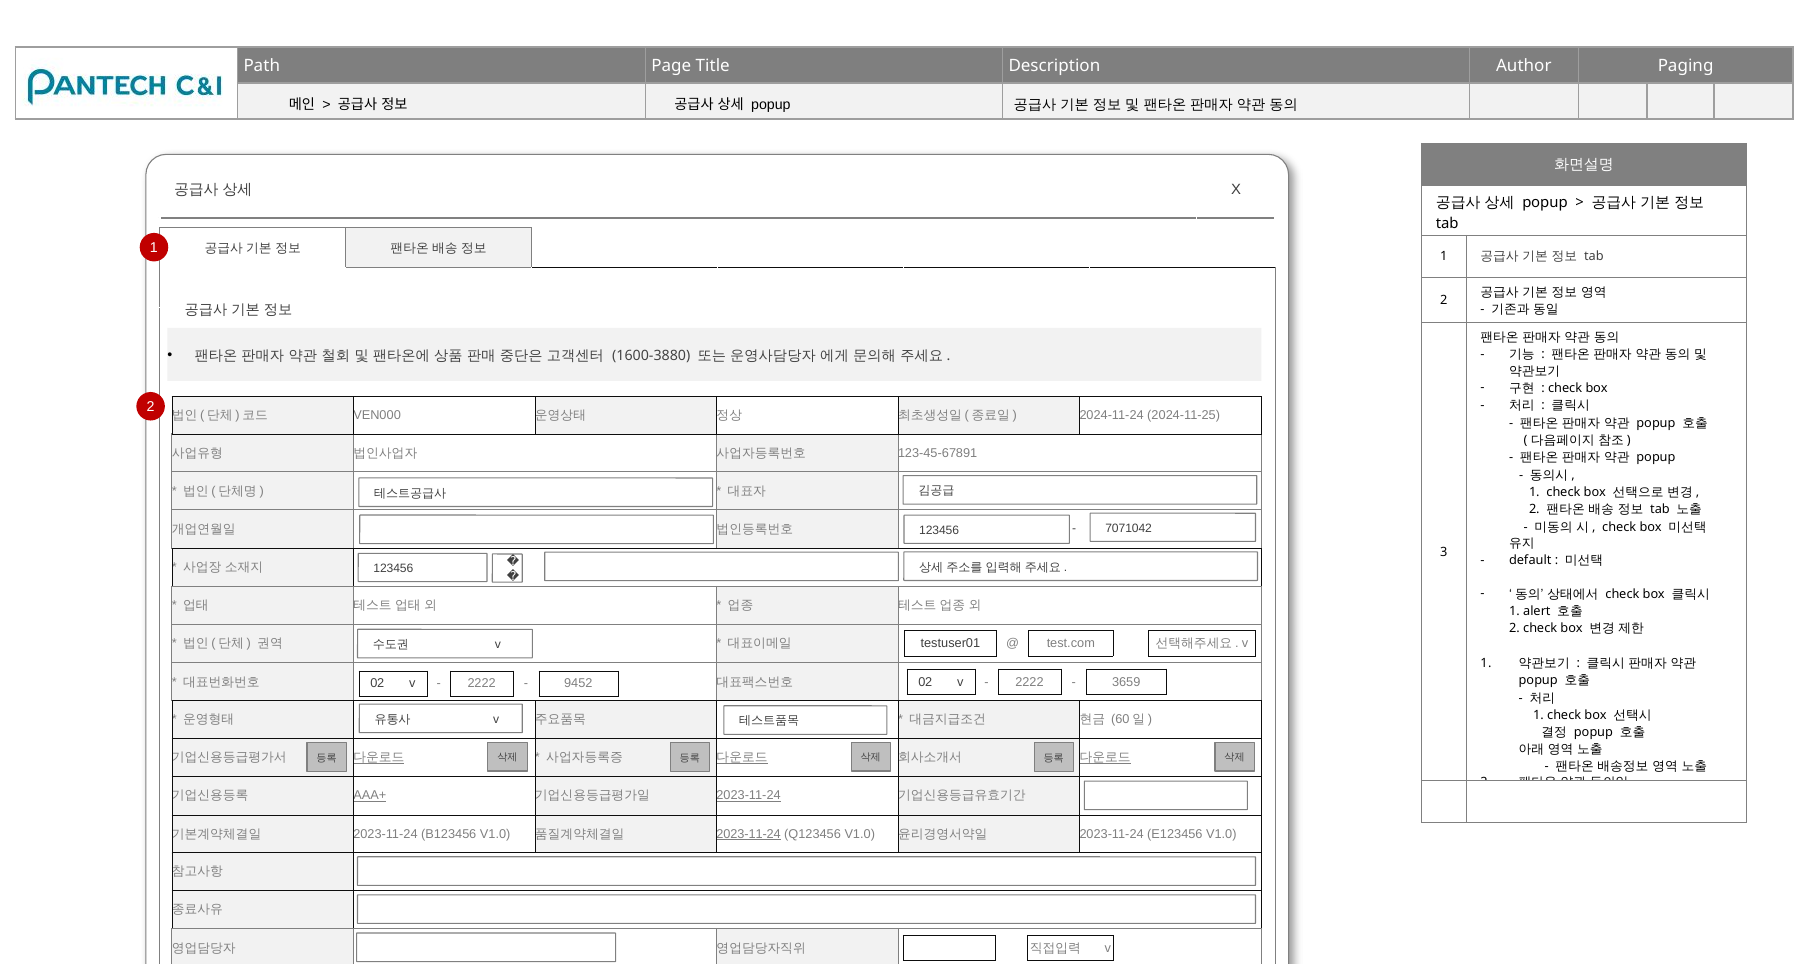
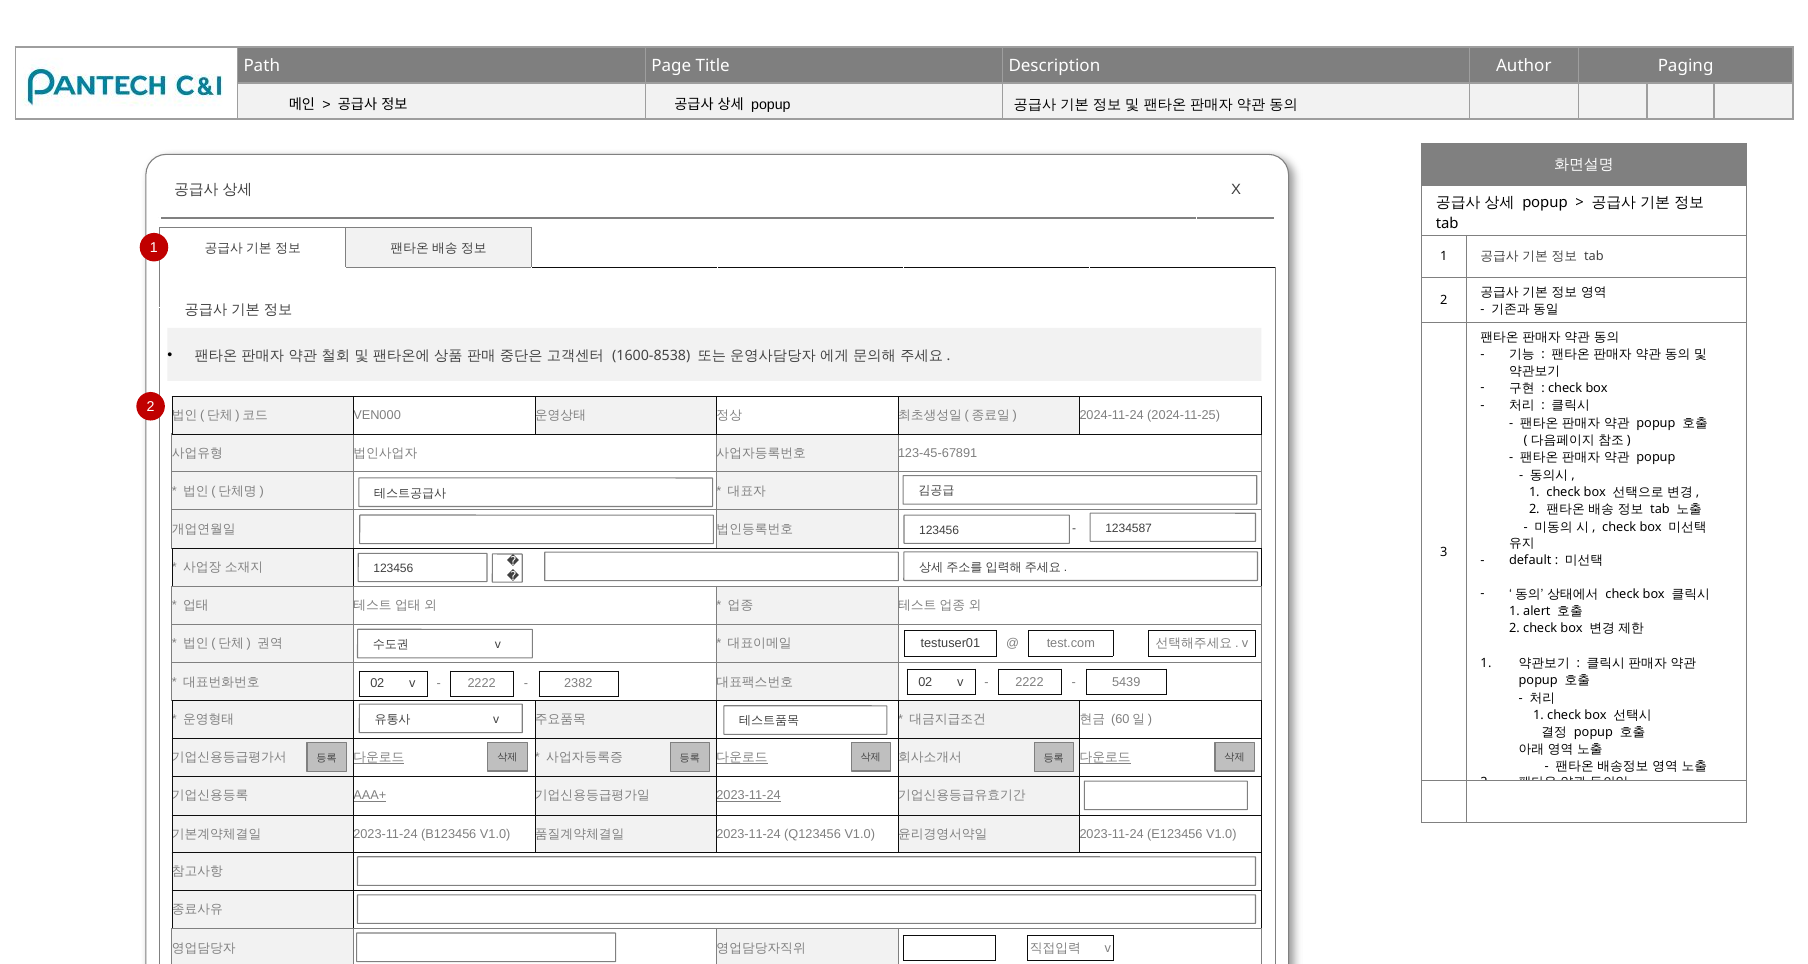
1600-3880: 1600-3880 -> 1600-8538 (651, 355)
7071042: 7071042 -> 1234587 (1129, 528)
3659: 3659 -> 5439 (1126, 682)
9452: 9452 -> 2382 (578, 684)
2023-11-24 underline: present -> none (749, 834)
